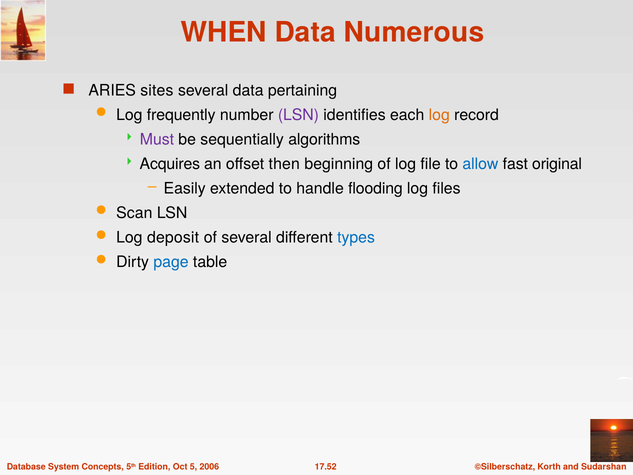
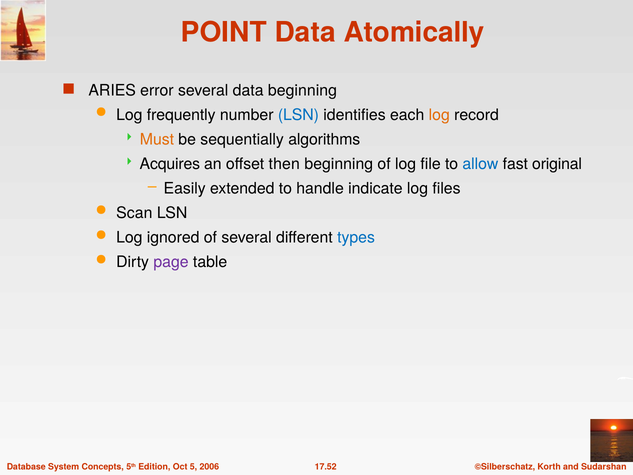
WHEN: WHEN -> POINT (224, 32)
Numerous: Numerous -> Atomically (414, 32)
sites: sites -> error (157, 90)
data pertaining: pertaining -> beginning (302, 90)
LSN colour: purple -> blue (298, 115)
Must colour: purple -> orange (157, 139)
flooding: flooding -> indicate (375, 188)
deposit: deposit -> ignored (173, 238)
page colour: blue -> purple (171, 262)
